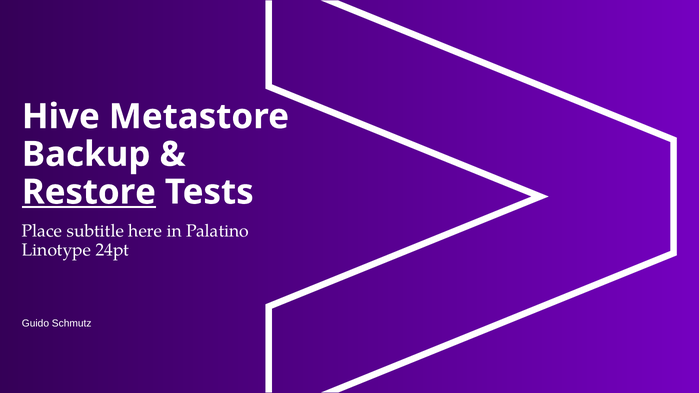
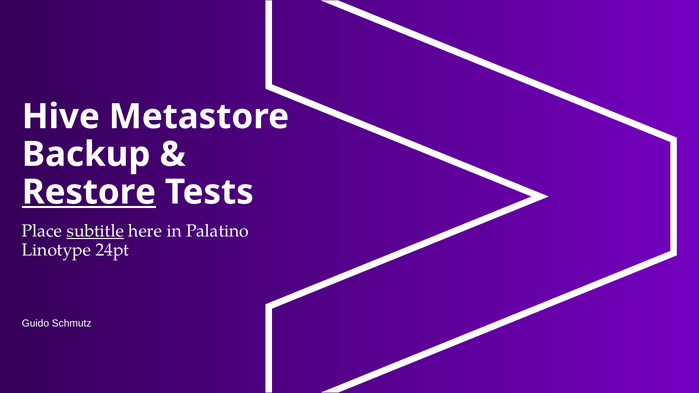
subtitle underline: none -> present (95, 231)
